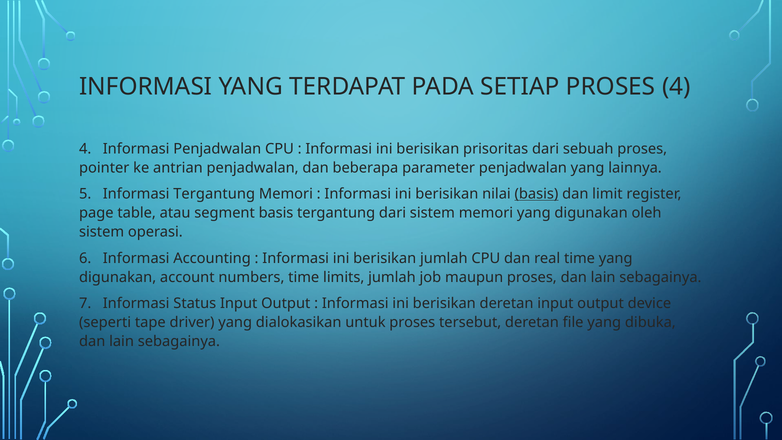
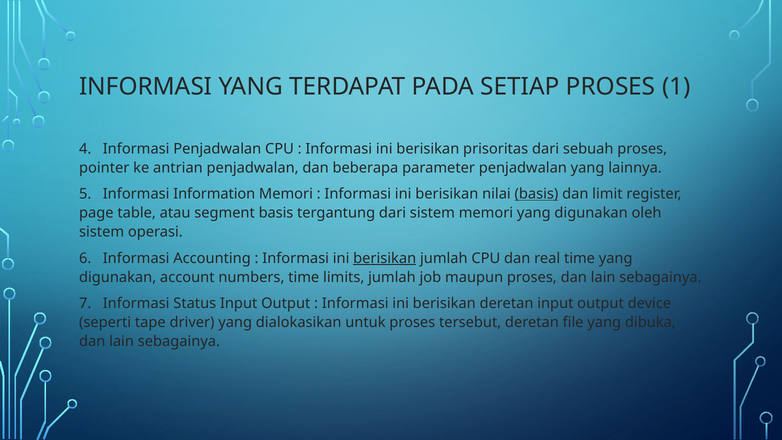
PROSES 4: 4 -> 1 (676, 87)
Informasi Tergantung: Tergantung -> Information (214, 194)
berisikan underline: none -> present (385, 258)
